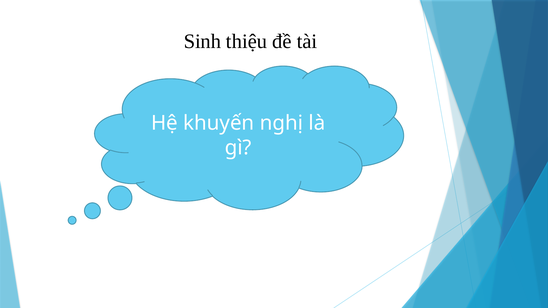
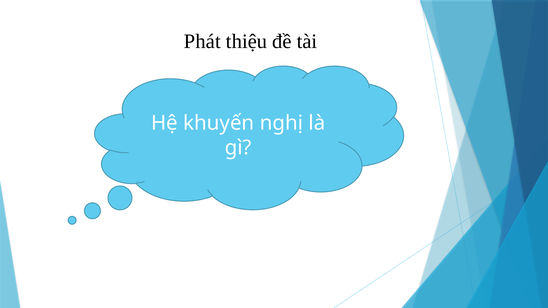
Sinh: Sinh -> Phát (202, 41)
